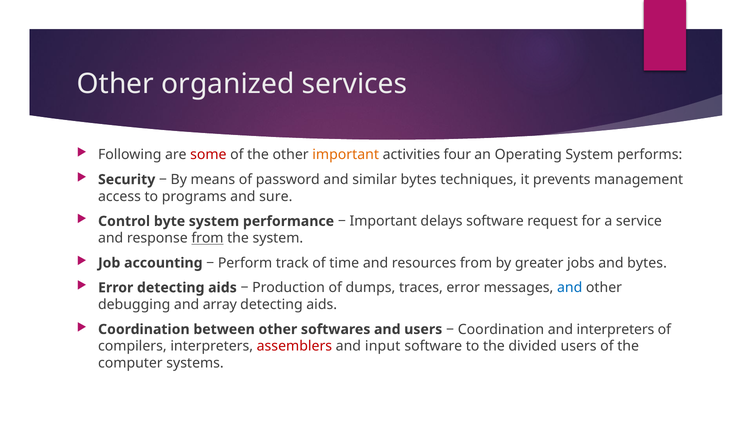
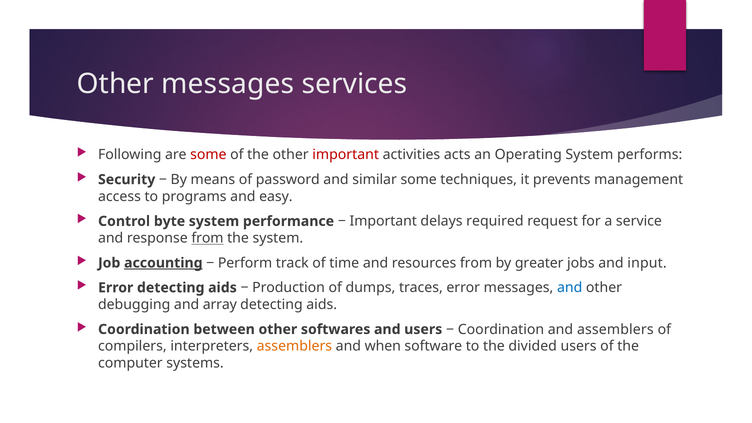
Other organized: organized -> messages (228, 84)
important colour: orange -> red (346, 155)
four: four -> acts (457, 155)
similar bytes: bytes -> some (419, 180)
sure: sure -> easy (276, 196)
delays software: software -> required (495, 221)
accounting underline: none -> present (163, 263)
and bytes: bytes -> input (647, 263)
and interpreters: interpreters -> assemblers (615, 329)
assemblers colour: red -> orange (294, 346)
input: input -> when (383, 346)
